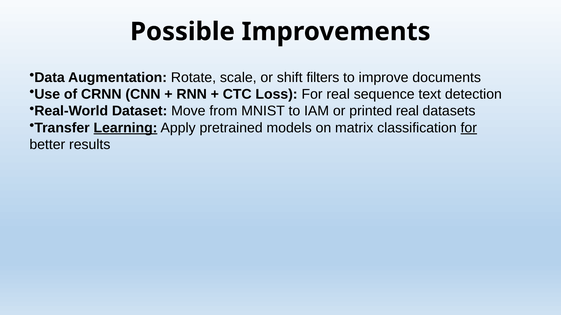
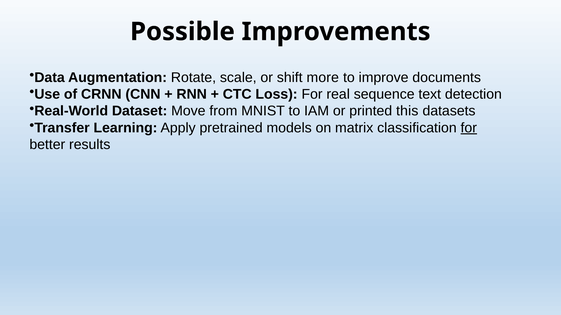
filters: filters -> more (323, 78)
printed real: real -> this (407, 111)
Learning underline: present -> none (125, 128)
